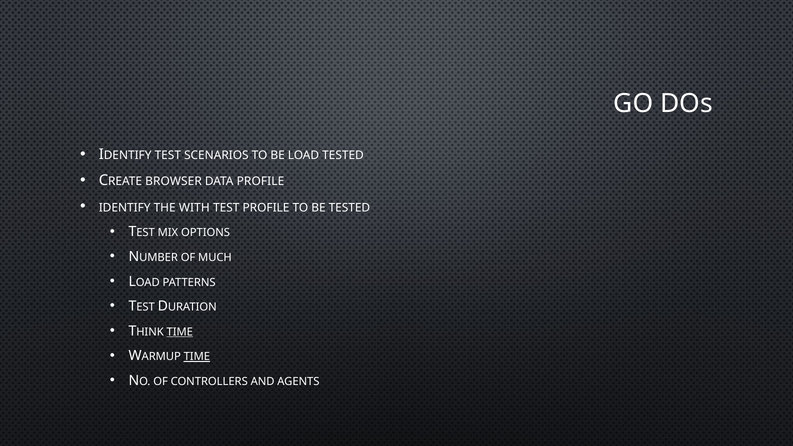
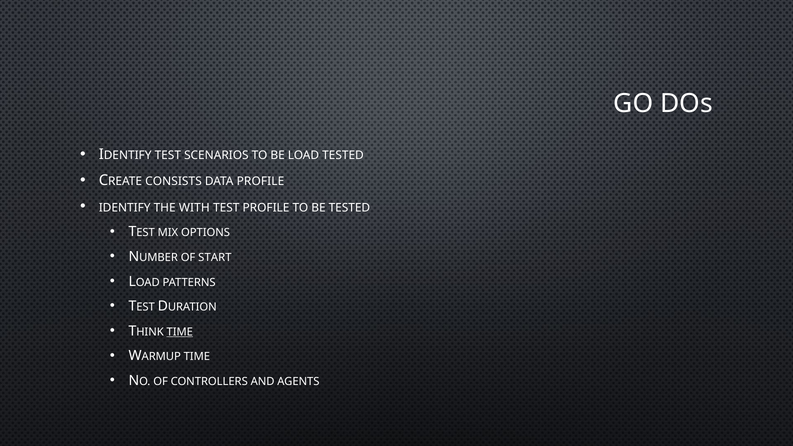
BROWSER: BROWSER -> CONSISTS (174, 182)
MUCH: MUCH -> START (215, 258)
TIME underline: present -> none (197, 357)
